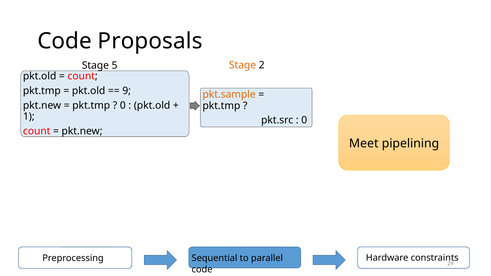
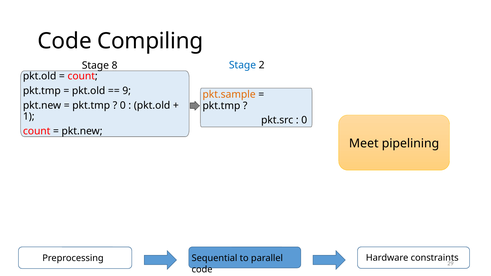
Proposals: Proposals -> Compiling (150, 41)
Stage colour: orange -> blue (242, 65)
5: 5 -> 8 (115, 65)
